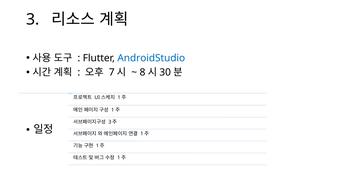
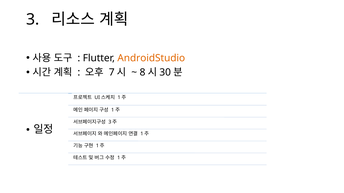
AndroidStudio colour: blue -> orange (151, 58)
